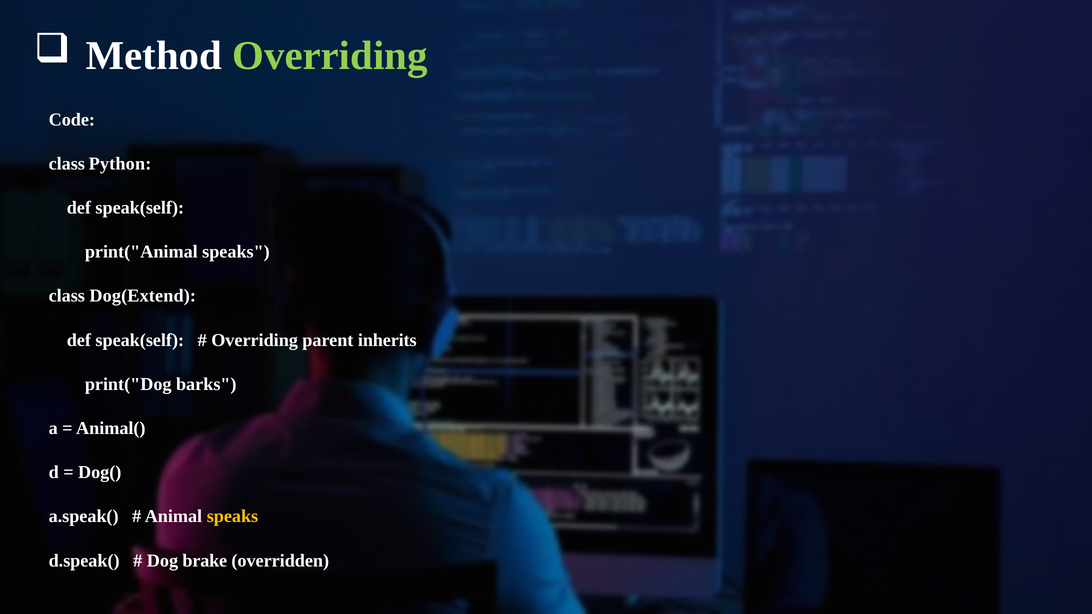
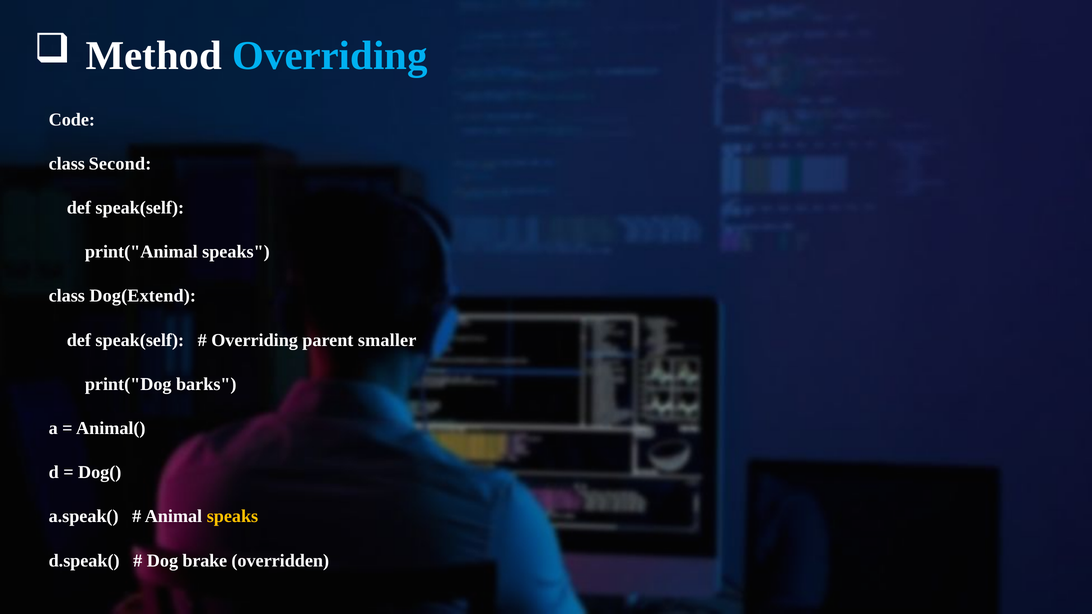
Overriding colour: light green -> light blue (330, 56)
Python: Python -> Second (120, 164)
inherits: inherits -> smaller (387, 340)
